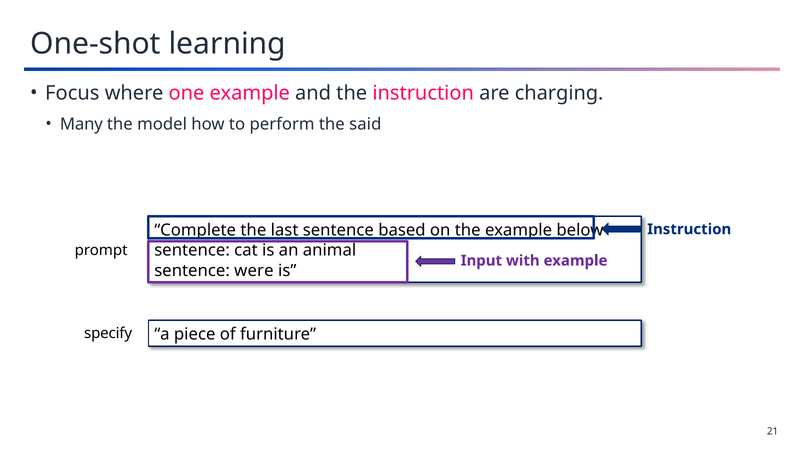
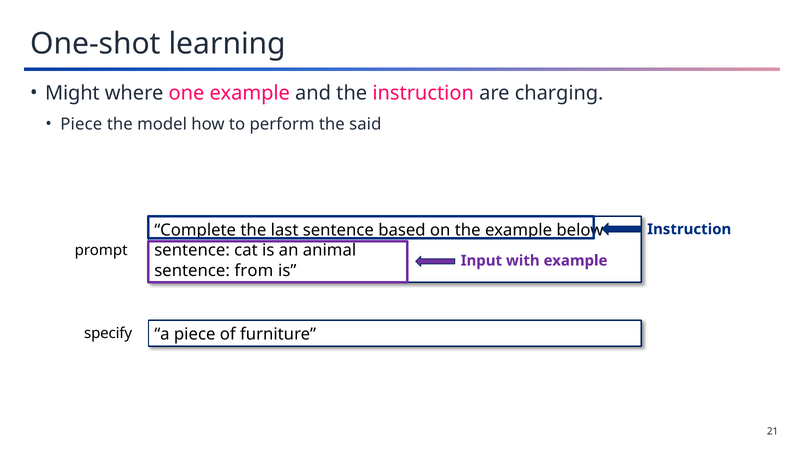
Focus: Focus -> Might (72, 93)
Many: Many -> Piece (81, 124)
were: were -> from (254, 271)
